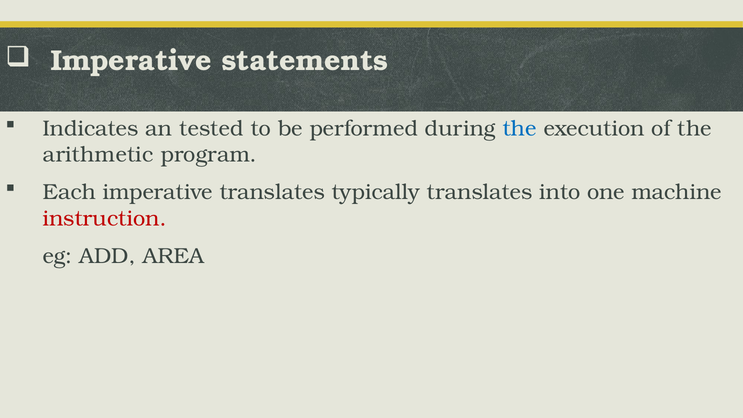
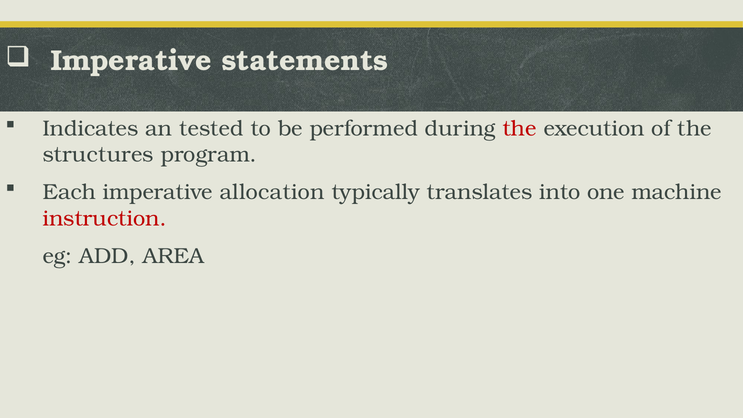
the colour: blue -> red (520, 129)
arithmetic: arithmetic -> structures (98, 155)
imperative translates: translates -> allocation (272, 192)
